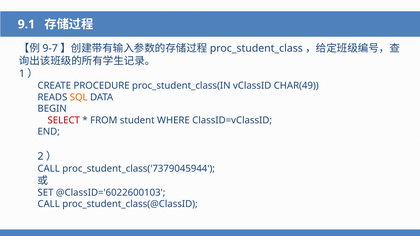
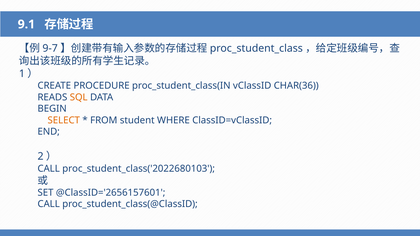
CHAR(49: CHAR(49 -> CHAR(36 (296, 86)
SELECT colour: red -> orange (64, 120)
proc_student_class('7379045944: proc_student_class('7379045944 -> proc_student_class('2022680103 (139, 169)
@ClassID='6022600103: @ClassID='6022600103 -> @ClassID='2656157601 (111, 193)
